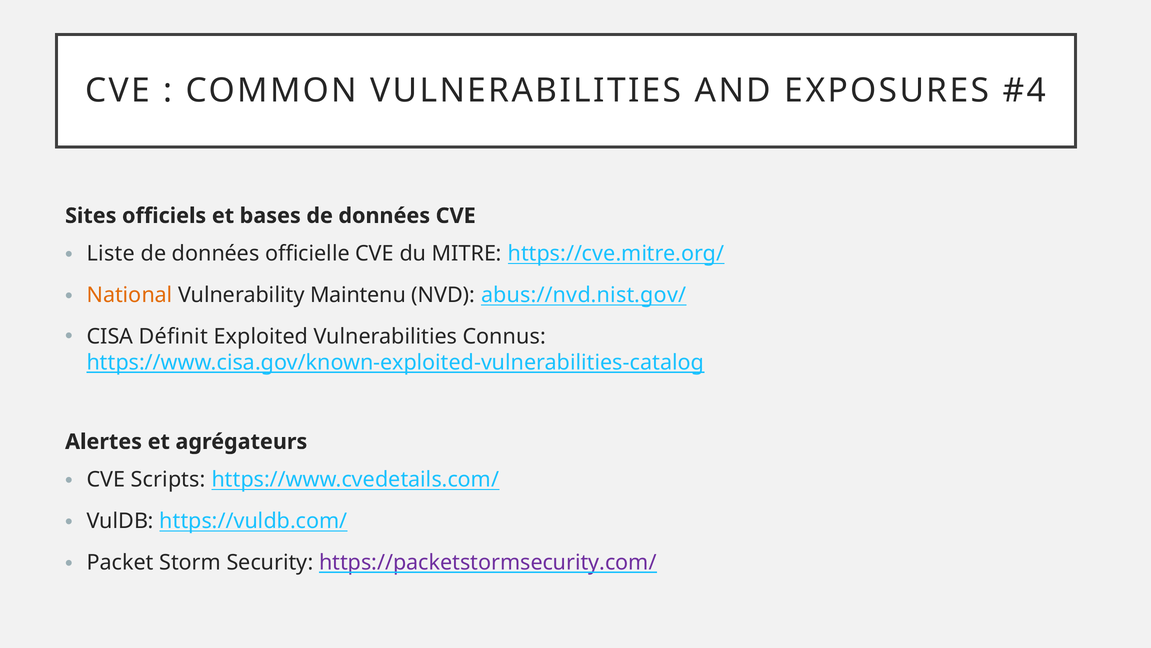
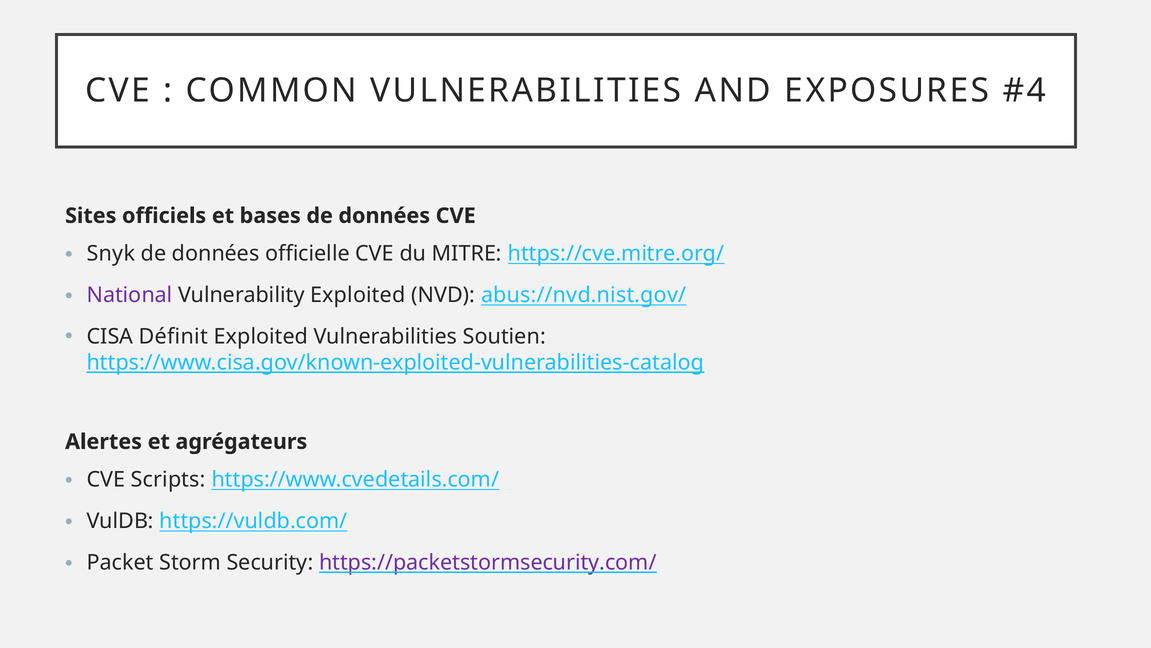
Liste: Liste -> Snyk (111, 254)
National colour: orange -> purple (130, 295)
Vulnerability Maintenu: Maintenu -> Exploited (358, 295)
Connus: Connus -> Soutien (504, 336)
